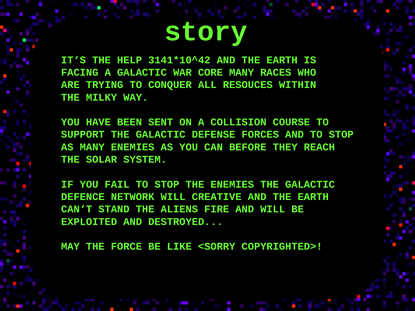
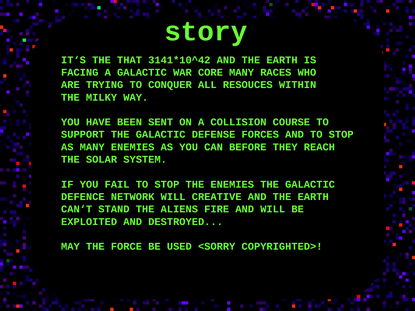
HELP: HELP -> THAT (130, 60)
LIKE: LIKE -> USED (179, 247)
